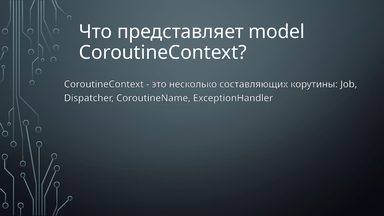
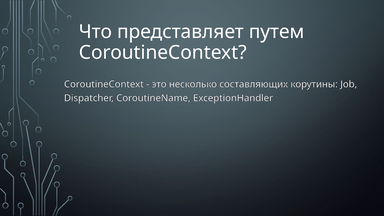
model: model -> путем (277, 32)
